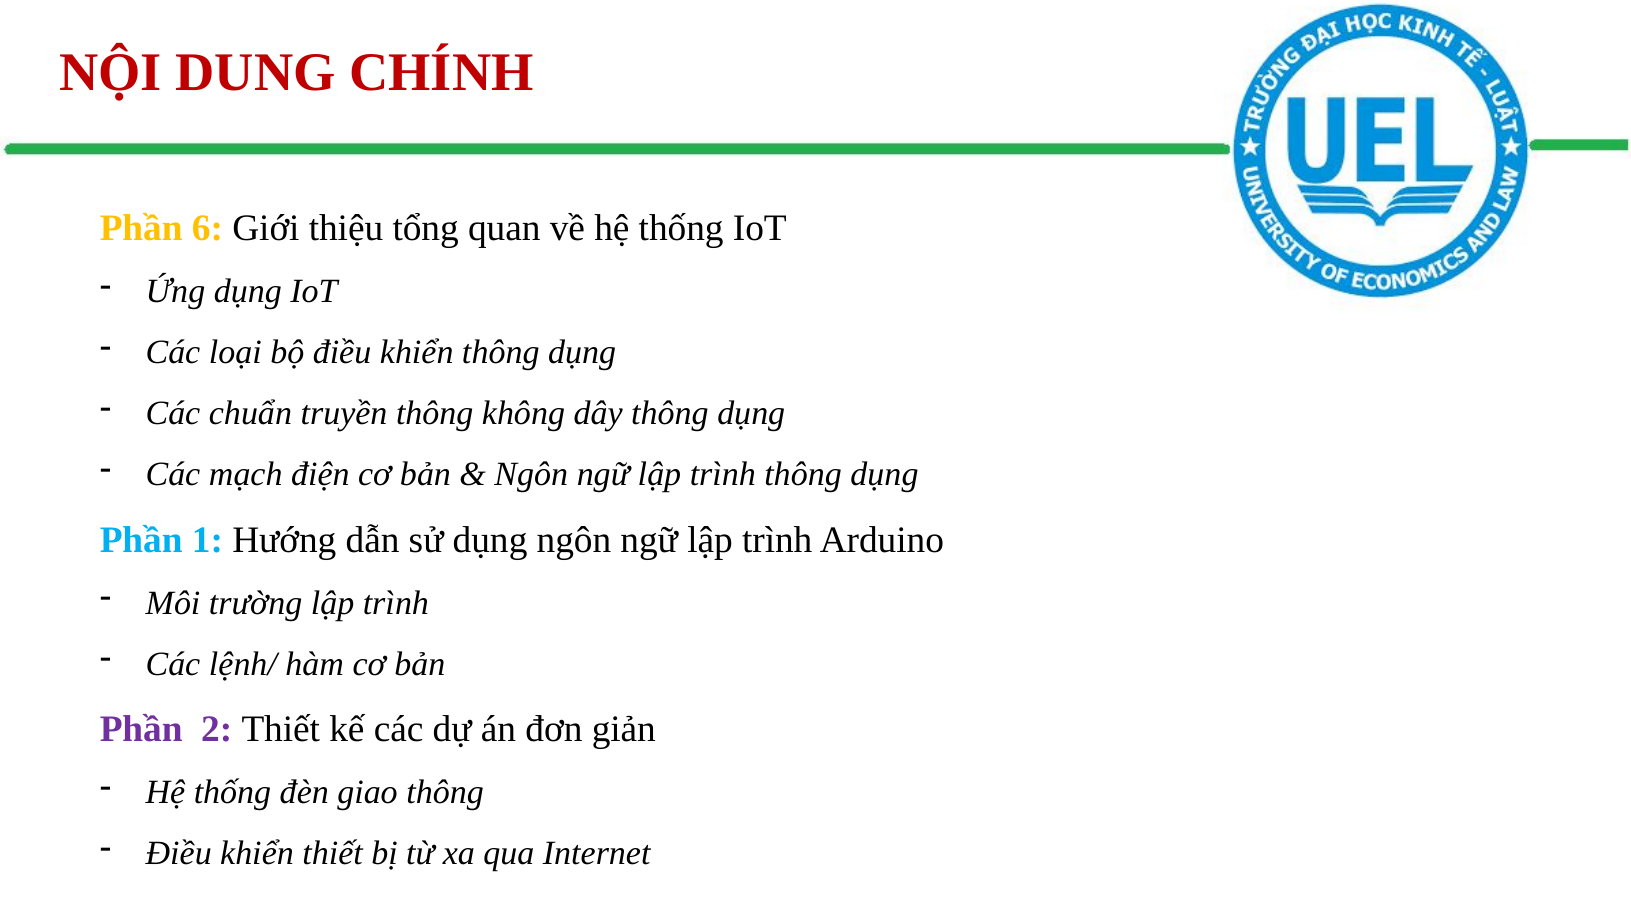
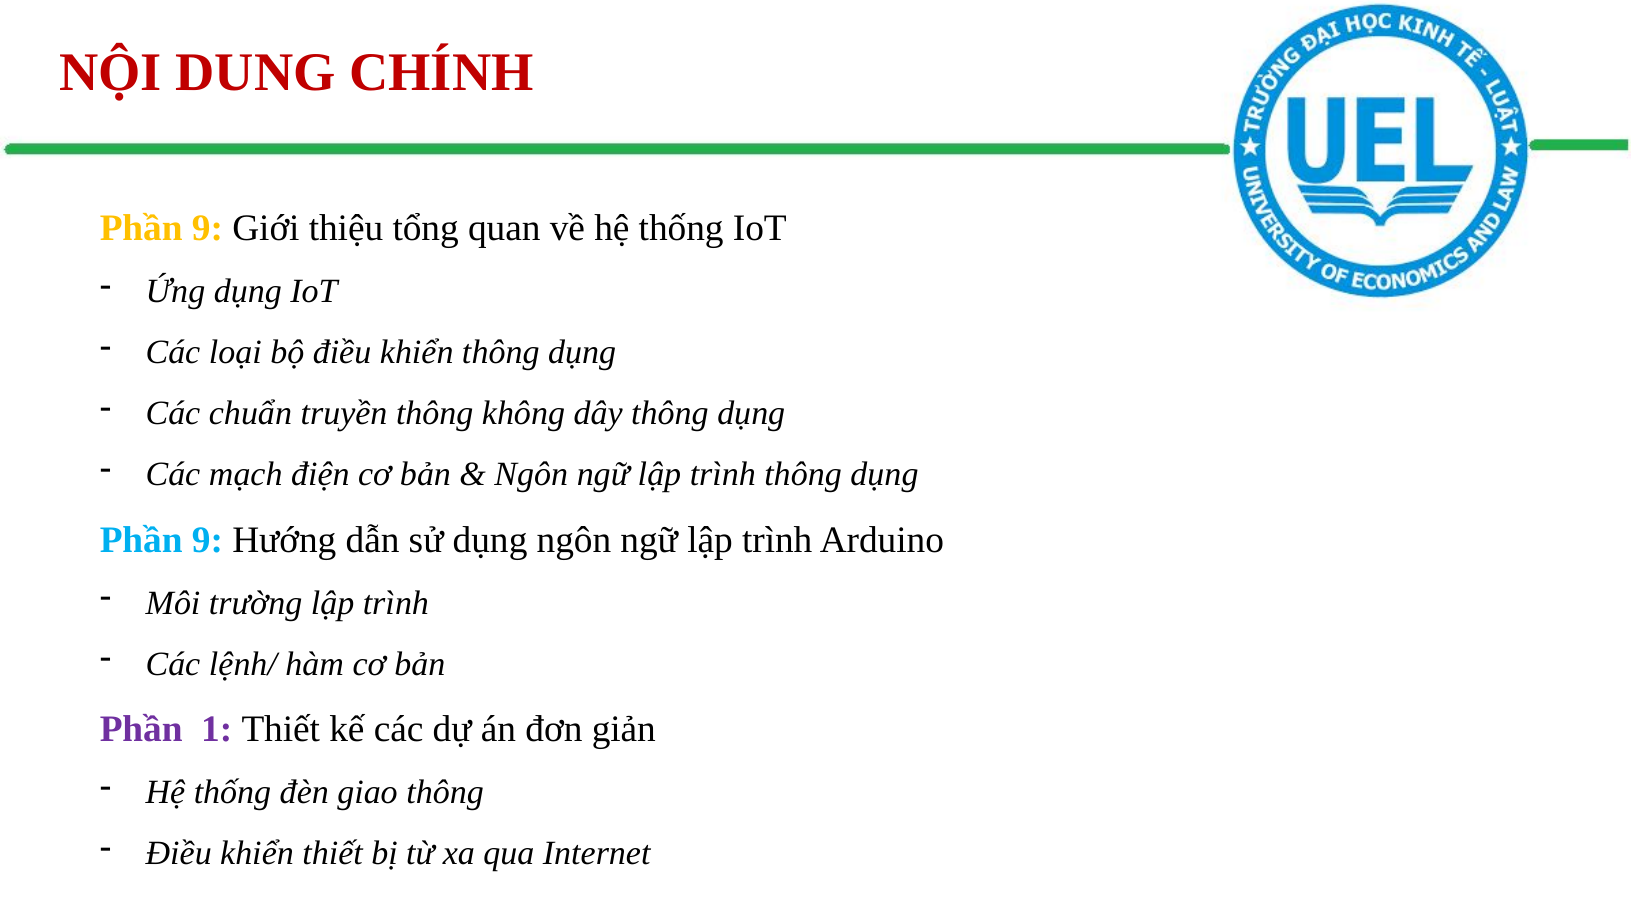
6: 6 -> 9 (207, 229)
1: 1 -> 9 (207, 540)
2: 2 -> 1 (217, 730)
